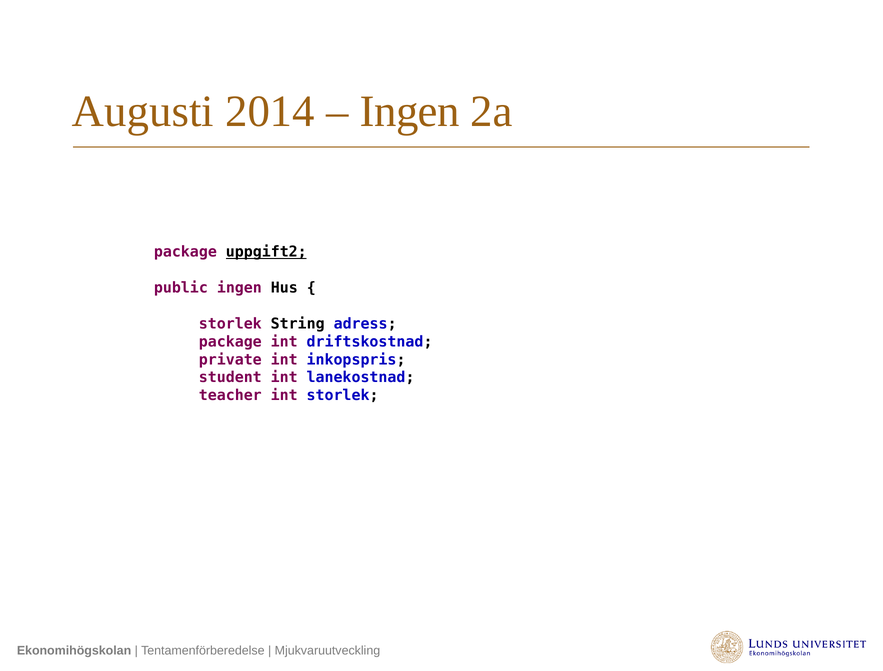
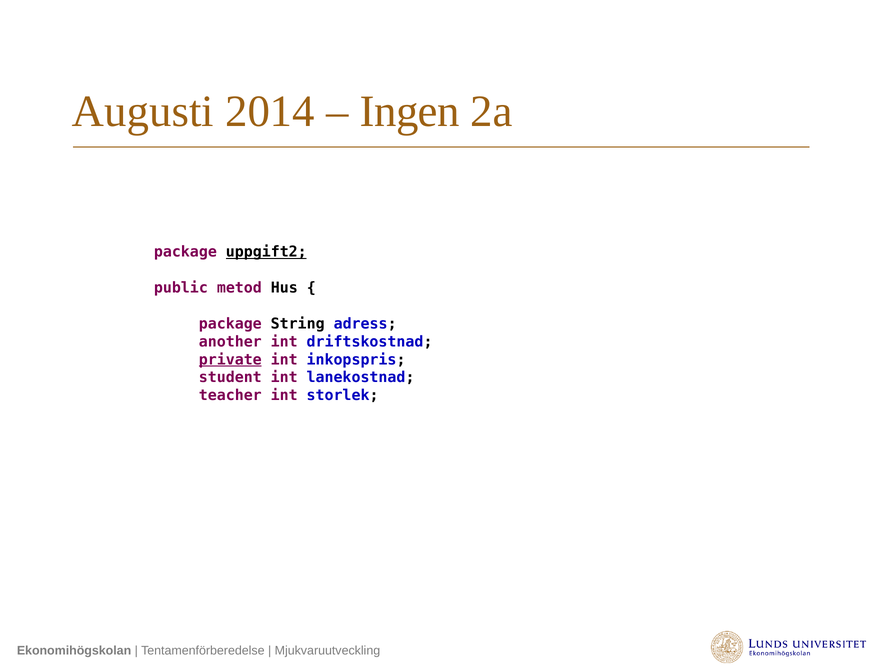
public ingen: ingen -> metod (239, 288)
storlek: storlek -> package (230, 324)
package: package -> another (230, 342)
private underline: none -> present (230, 360)
